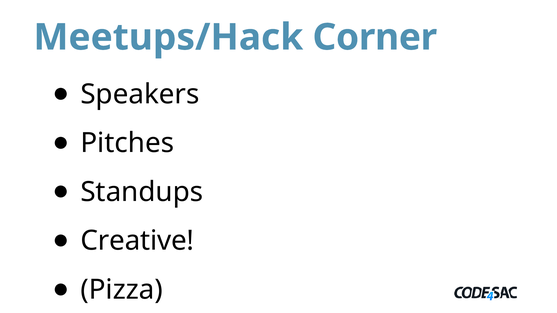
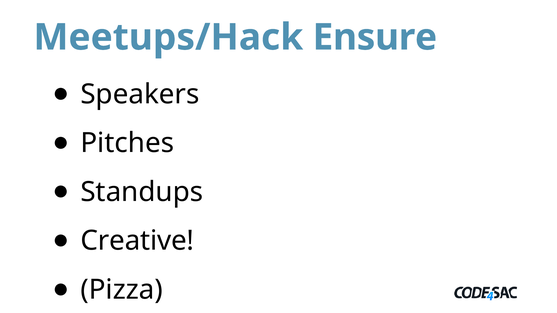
Corner: Corner -> Ensure (375, 37)
